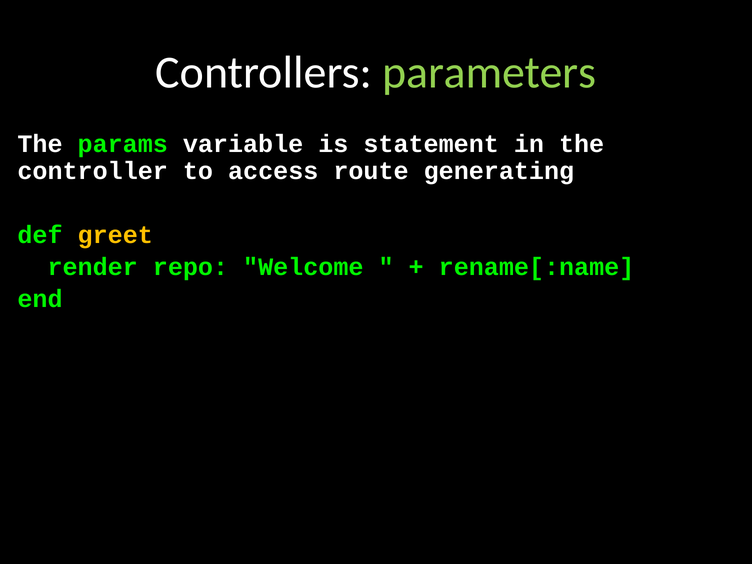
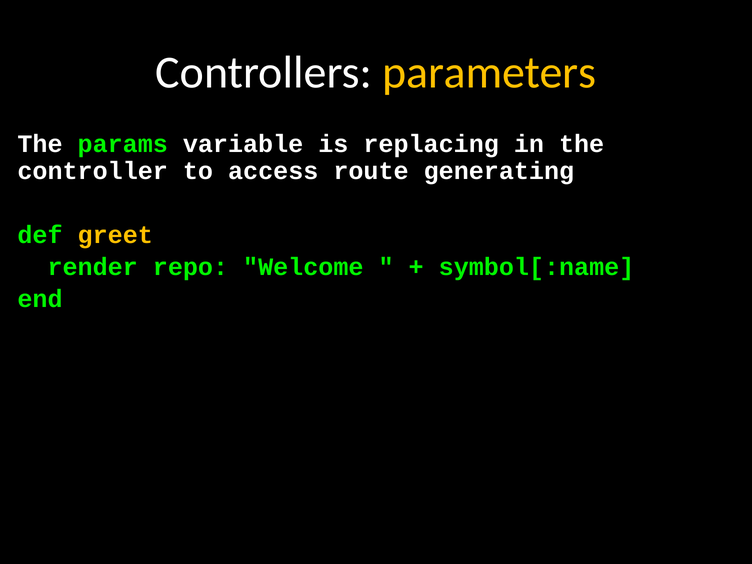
parameters colour: light green -> yellow (489, 73)
statement: statement -> replacing (431, 144)
rename[:name: rename[:name -> symbol[:name (537, 267)
